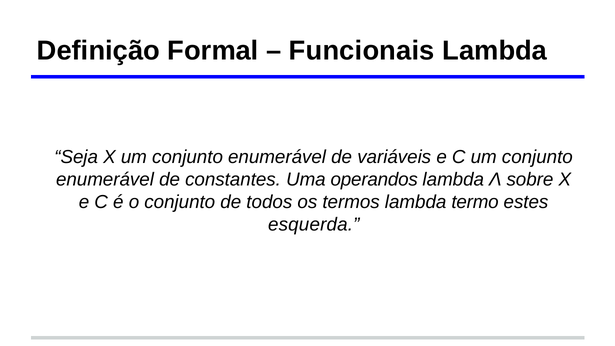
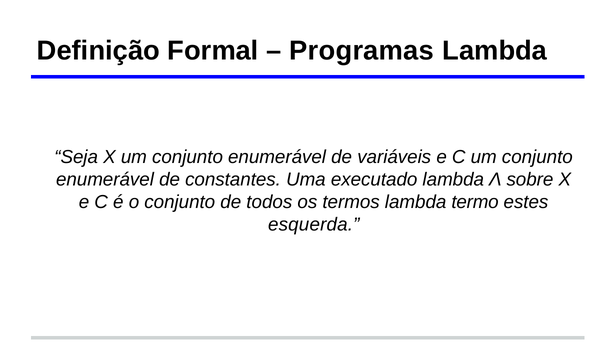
Funcionais: Funcionais -> Programas (362, 51)
operandos: operandos -> executado (374, 179)
